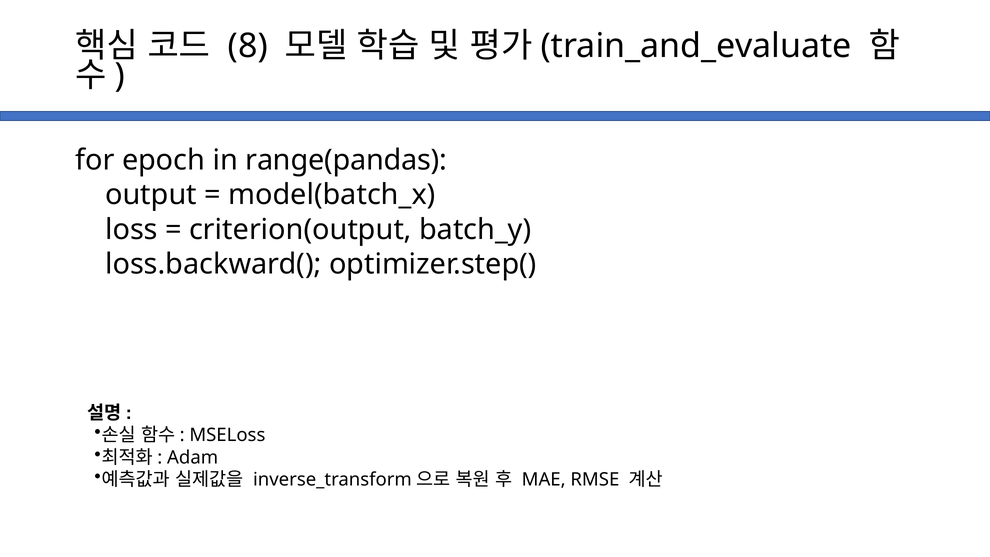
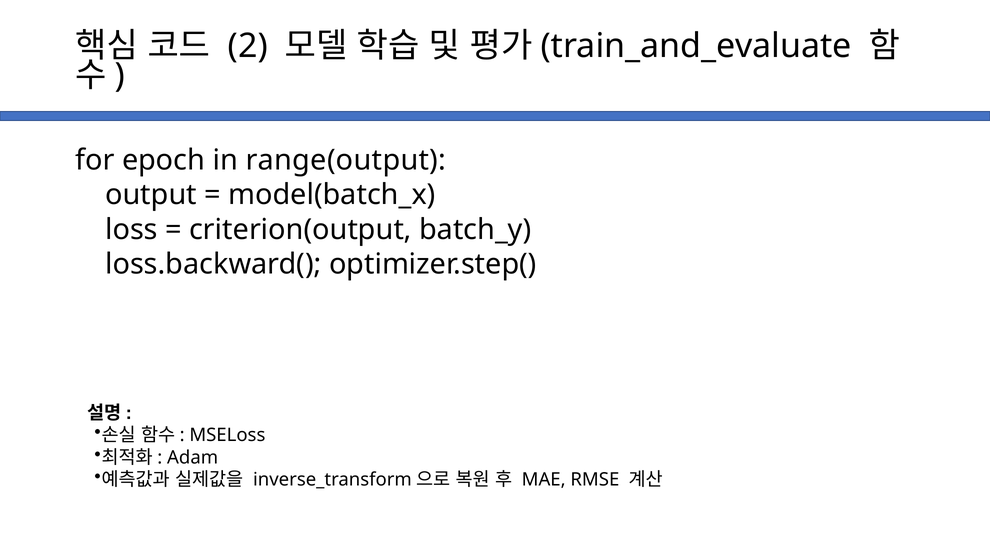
8: 8 -> 2 (248, 46)
range(pandas: range(pandas -> range(output (346, 160)
